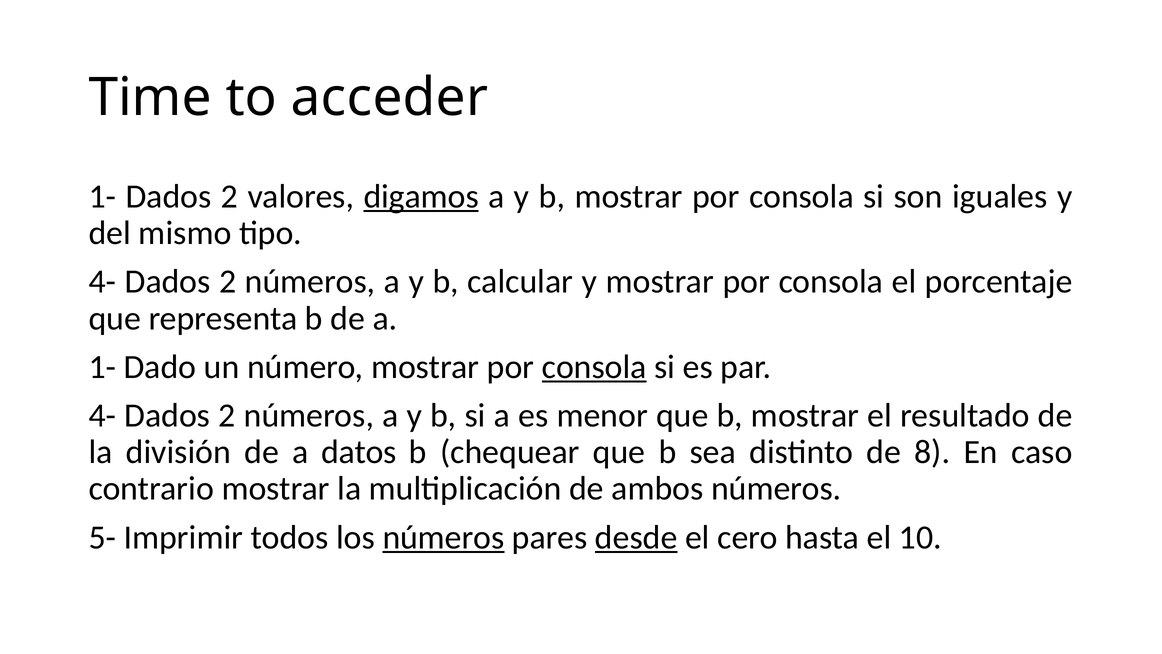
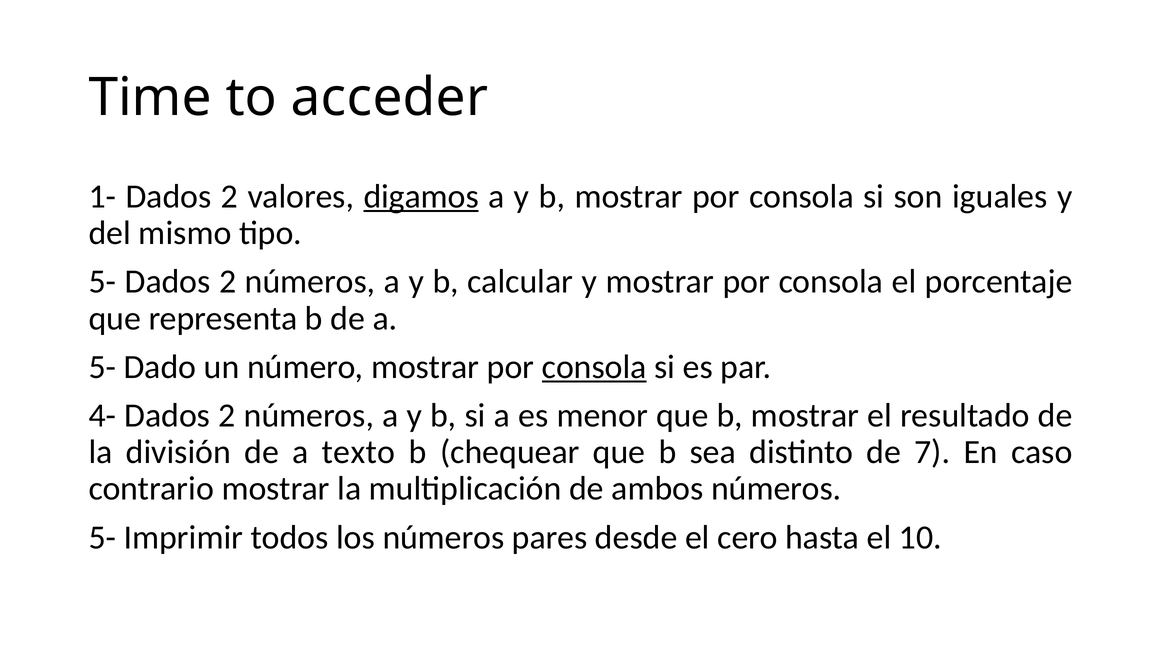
4-: 4- -> 5- (102, 282)
1-: 1- -> 5- (102, 367)
datos: datos -> texto (359, 452)
8: 8 -> 7 (932, 452)
números underline: present -> none (443, 537)
desde underline: present -> none (636, 537)
